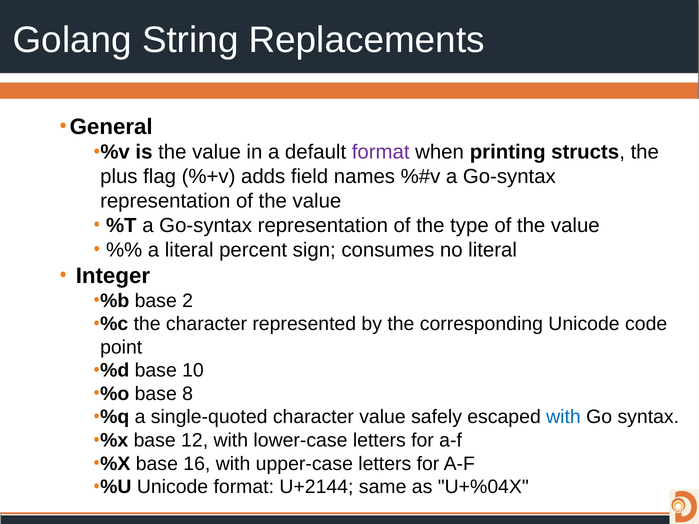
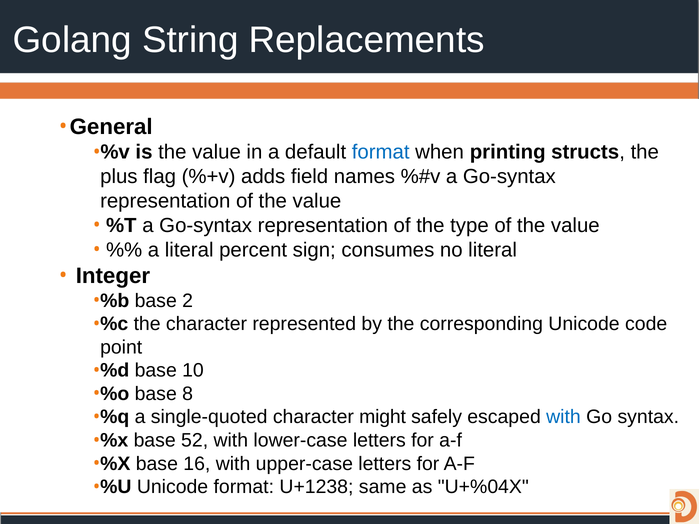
format colour: purple -> blue (381, 152)
character value: value -> might (383, 417)
12: 12 -> 52 (195, 441)
U+2144: U+2144 -> U+1238 (316, 487)
